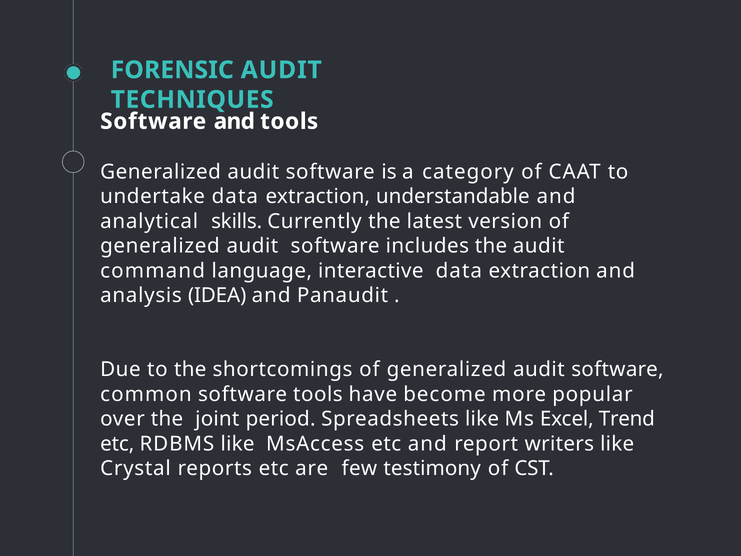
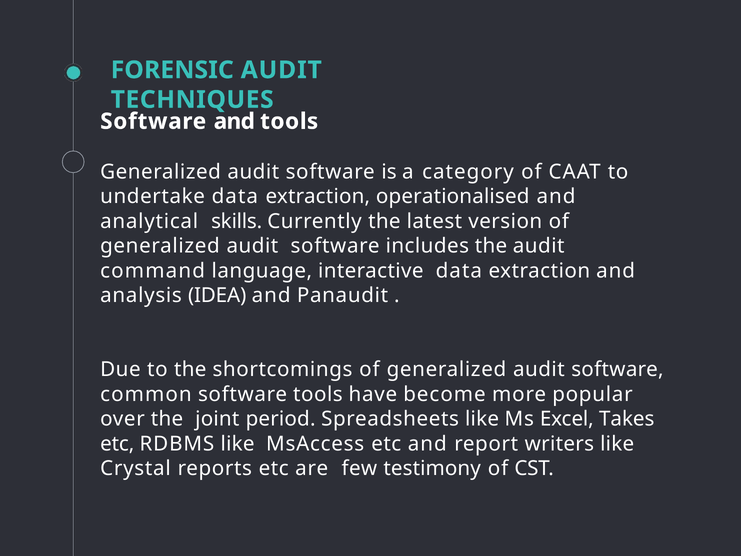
understandable: understandable -> operationalised (453, 197)
Trend: Trend -> Takes (627, 419)
